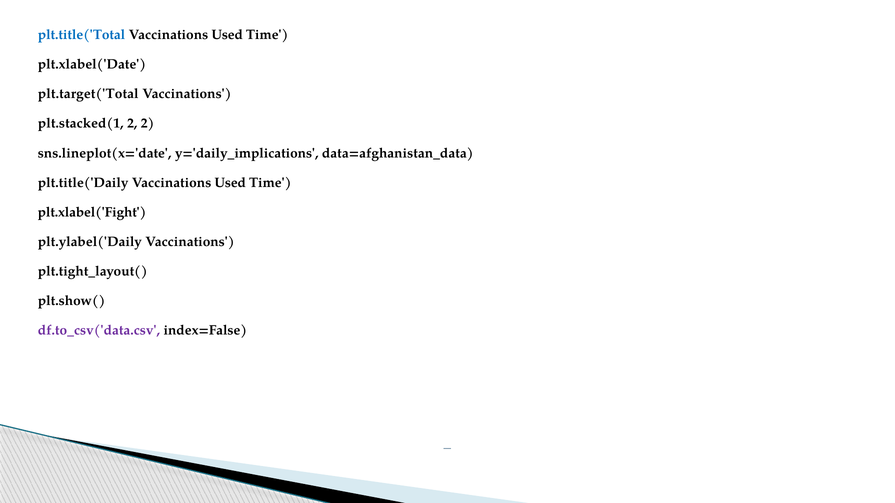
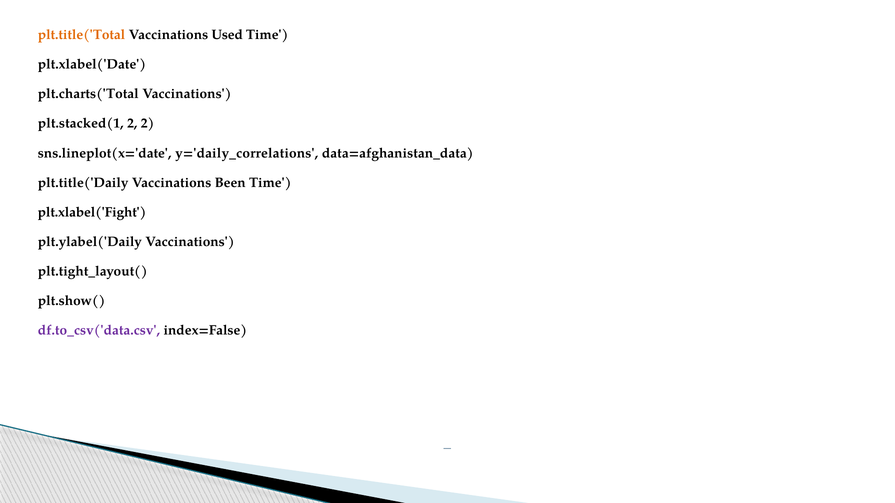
plt.title('Total colour: blue -> orange (82, 35)
plt.target('Total: plt.target('Total -> plt.charts('Total (88, 94)
y='daily_implications: y='daily_implications -> y='daily_correlations (247, 153)
plt.title('Daily Vaccinations Used: Used -> Been (230, 183)
